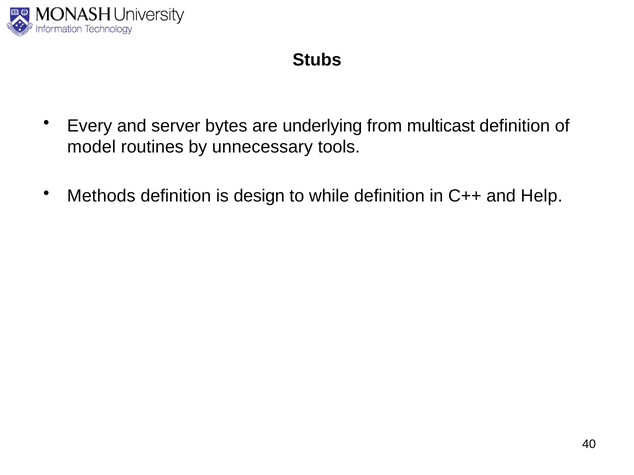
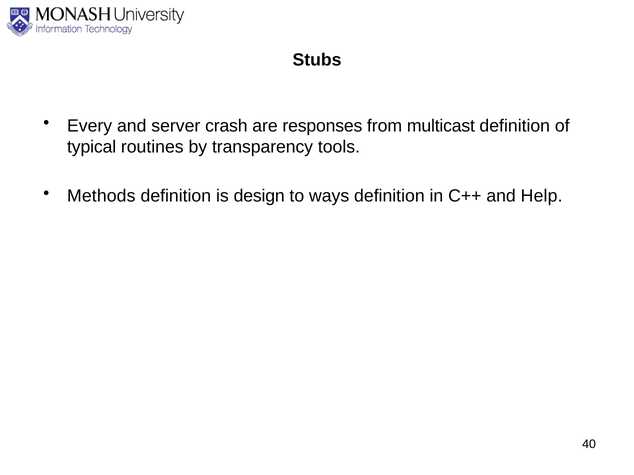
bytes: bytes -> crash (226, 126)
underlying: underlying -> responses (322, 126)
model: model -> typical (92, 147)
unnecessary: unnecessary -> transparency (263, 147)
while: while -> ways (329, 196)
